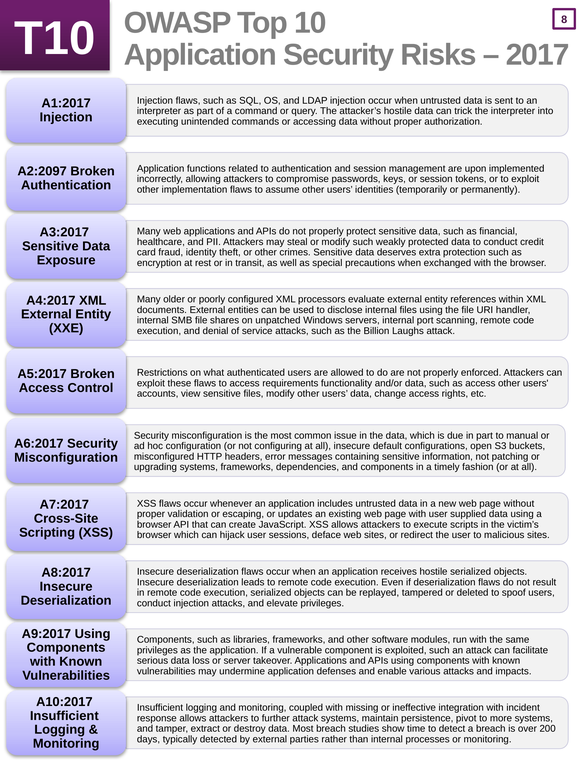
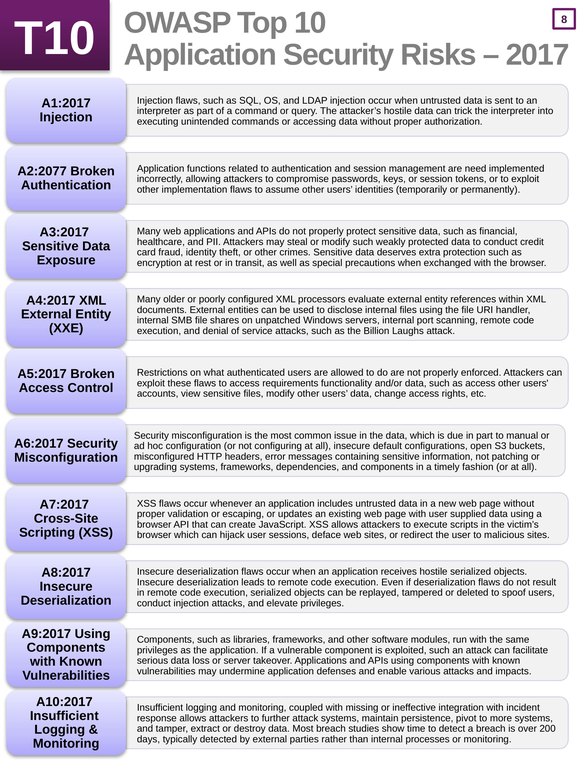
upon: upon -> need (476, 169)
A2:2097: A2:2097 -> A2:2077 (42, 171)
